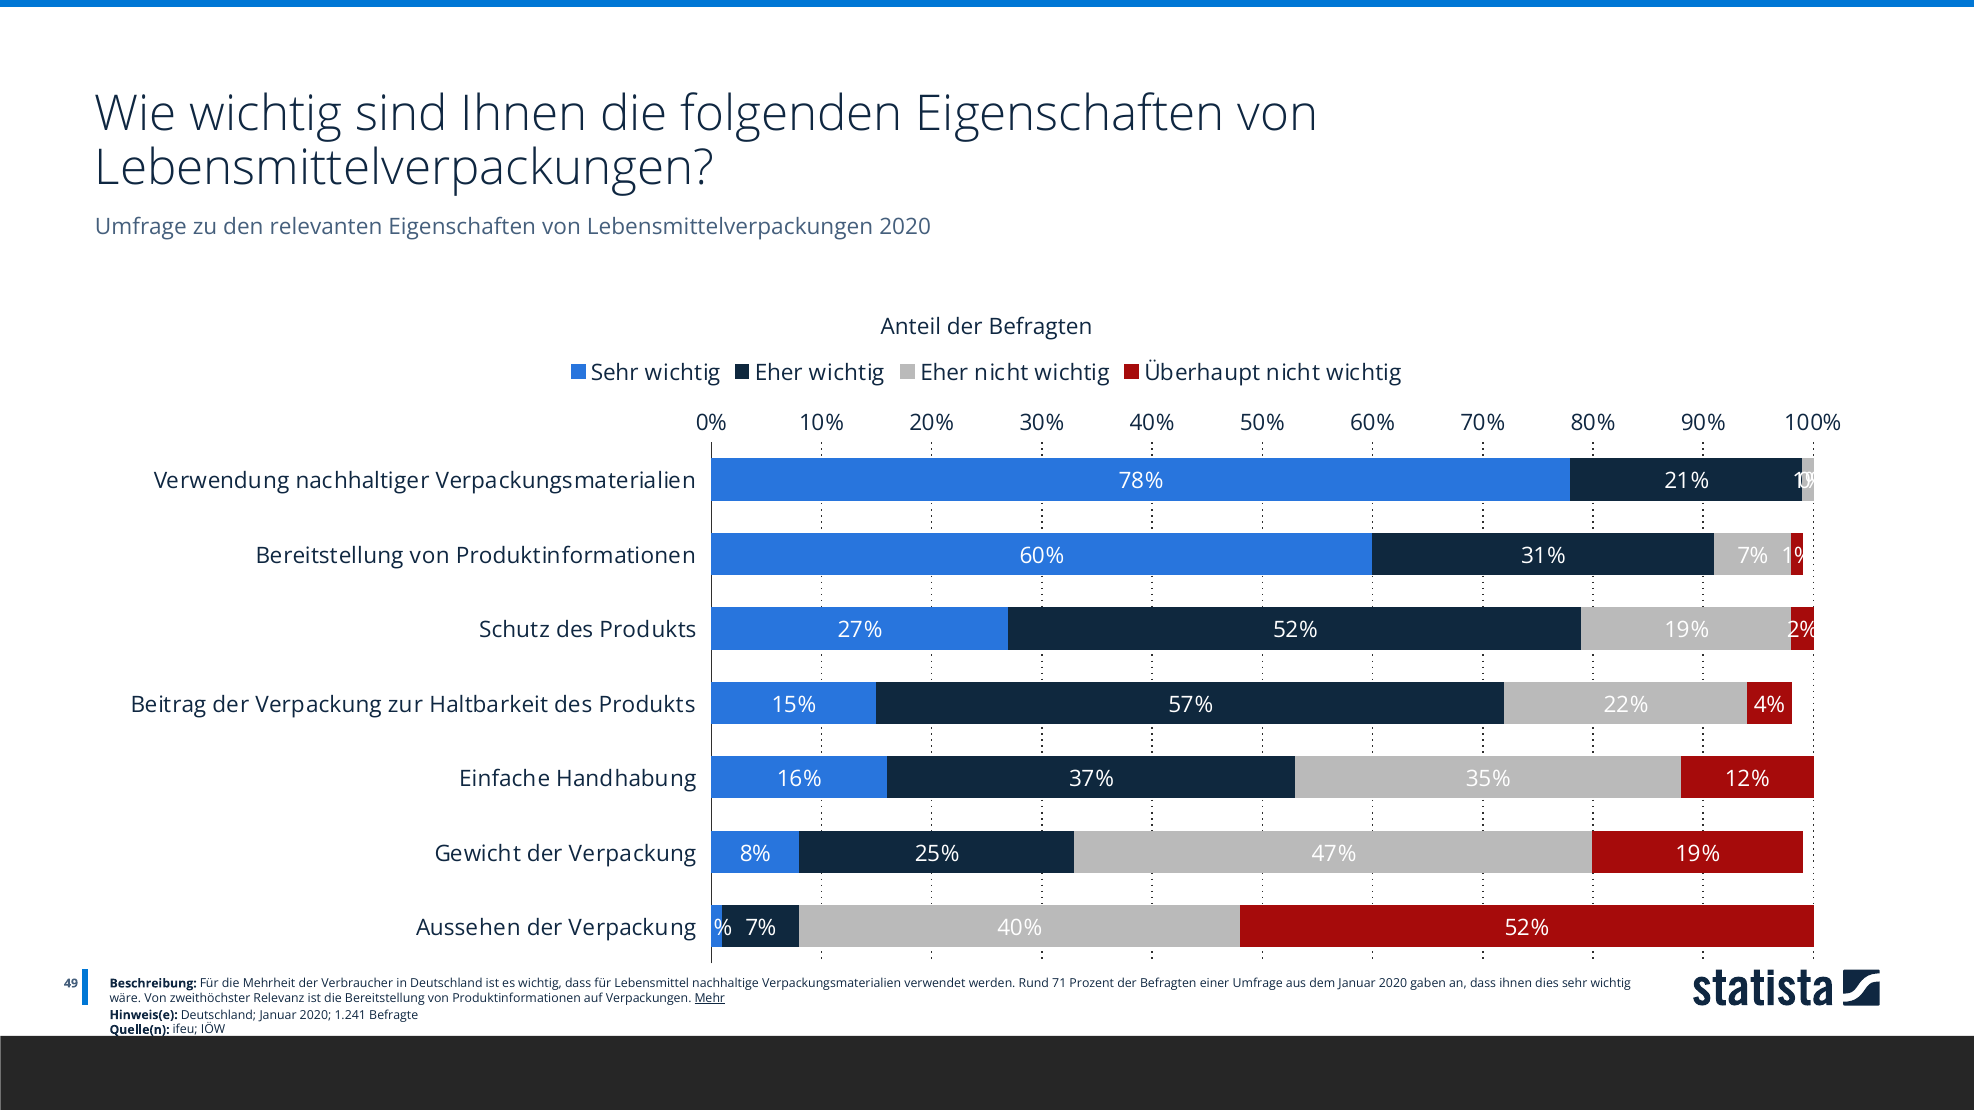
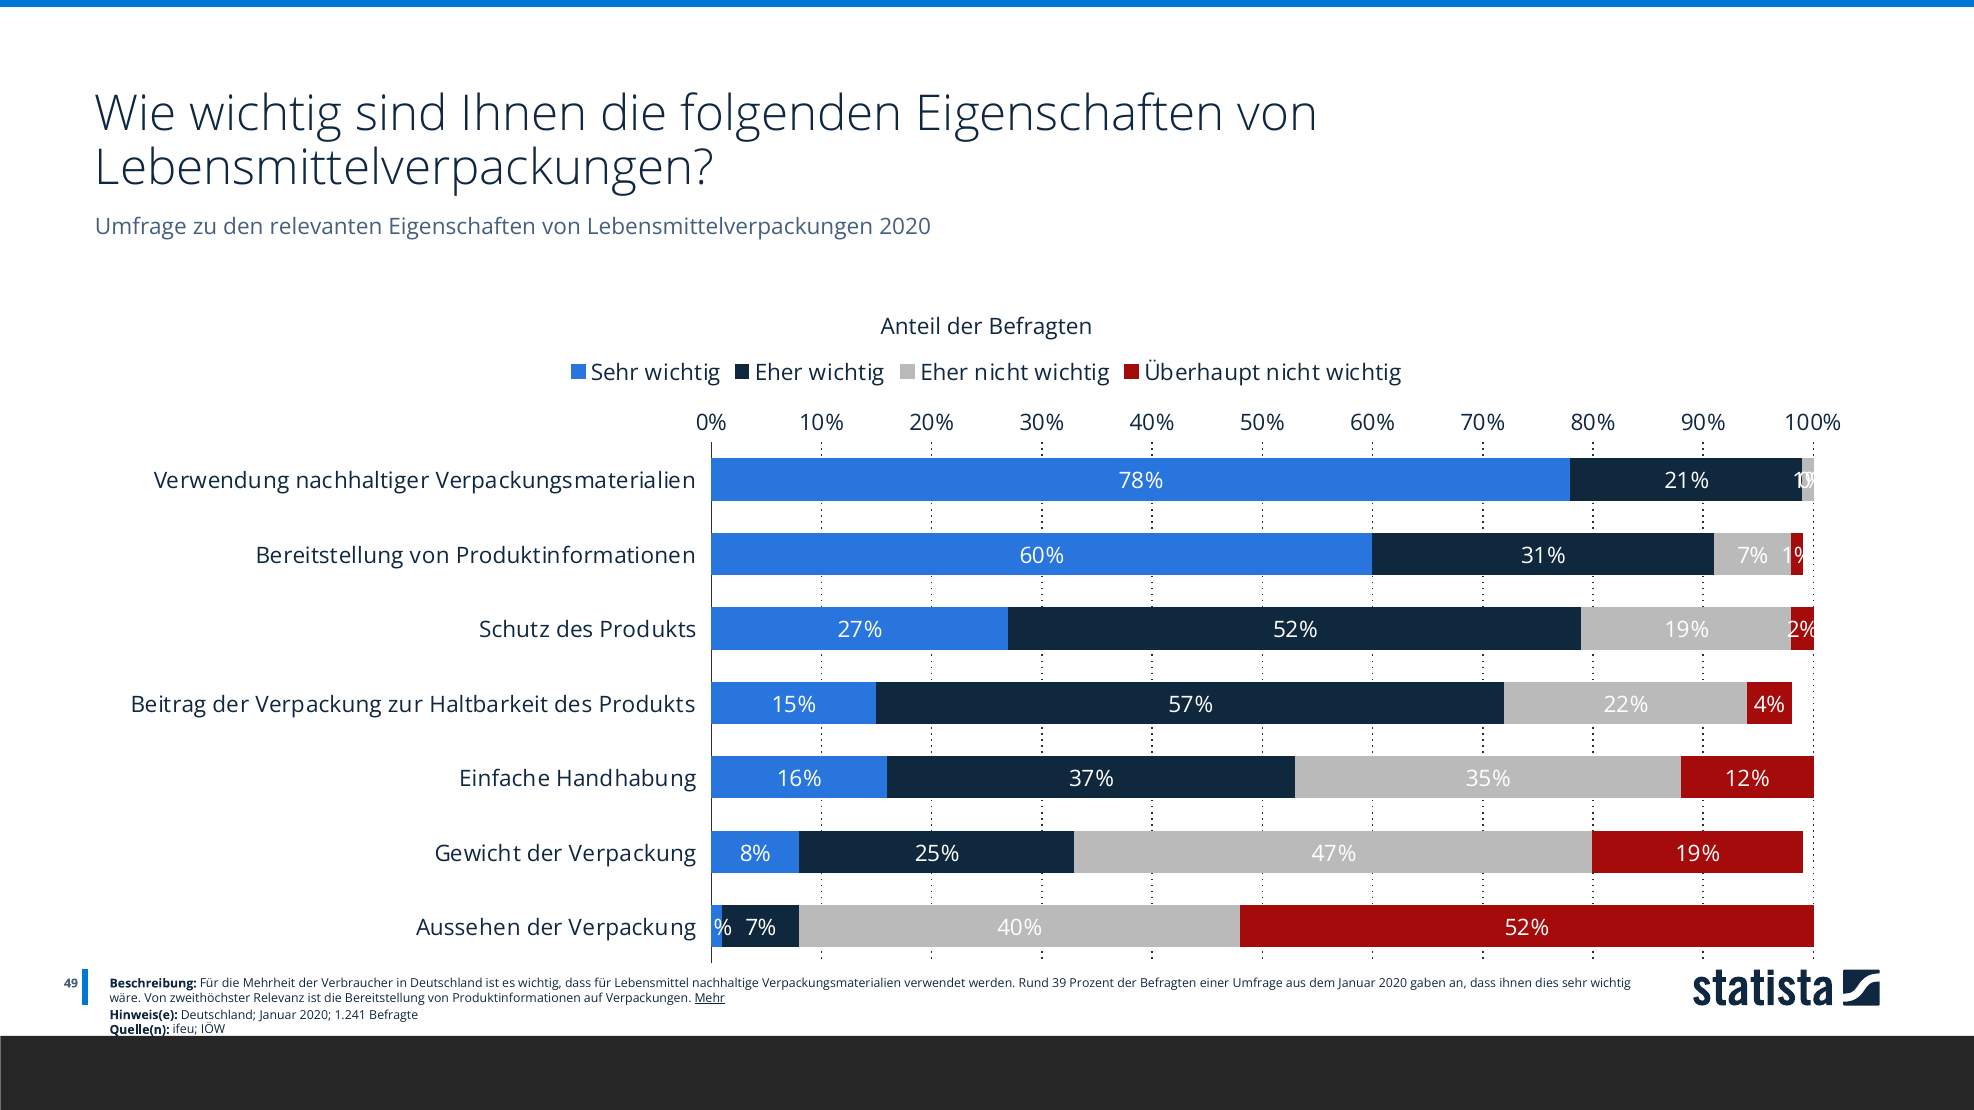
71: 71 -> 39 (1059, 984)
